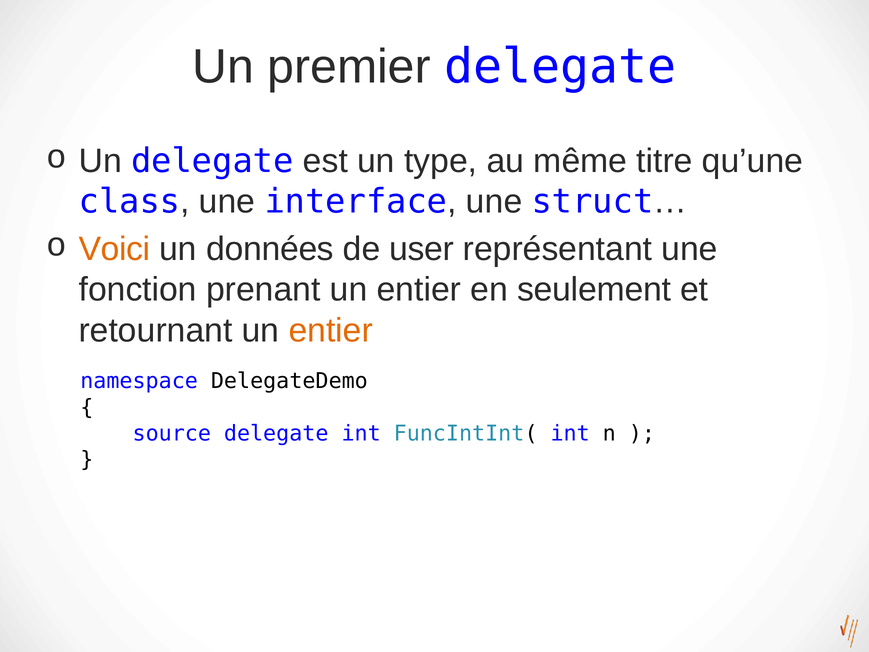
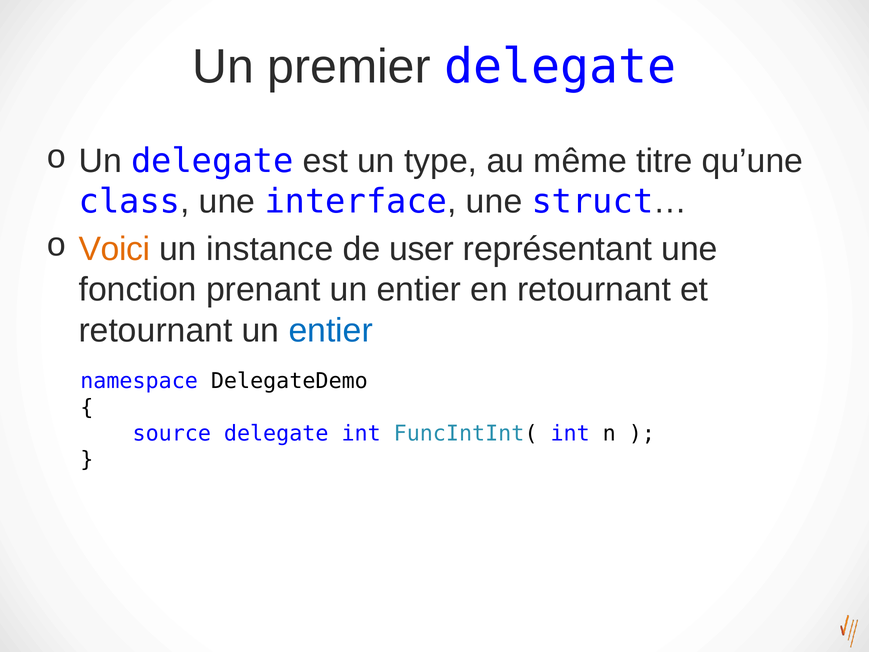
données: données -> instance (270, 249)
en seulement: seulement -> retournant (594, 290)
entier colour: orange -> blue (331, 330)
